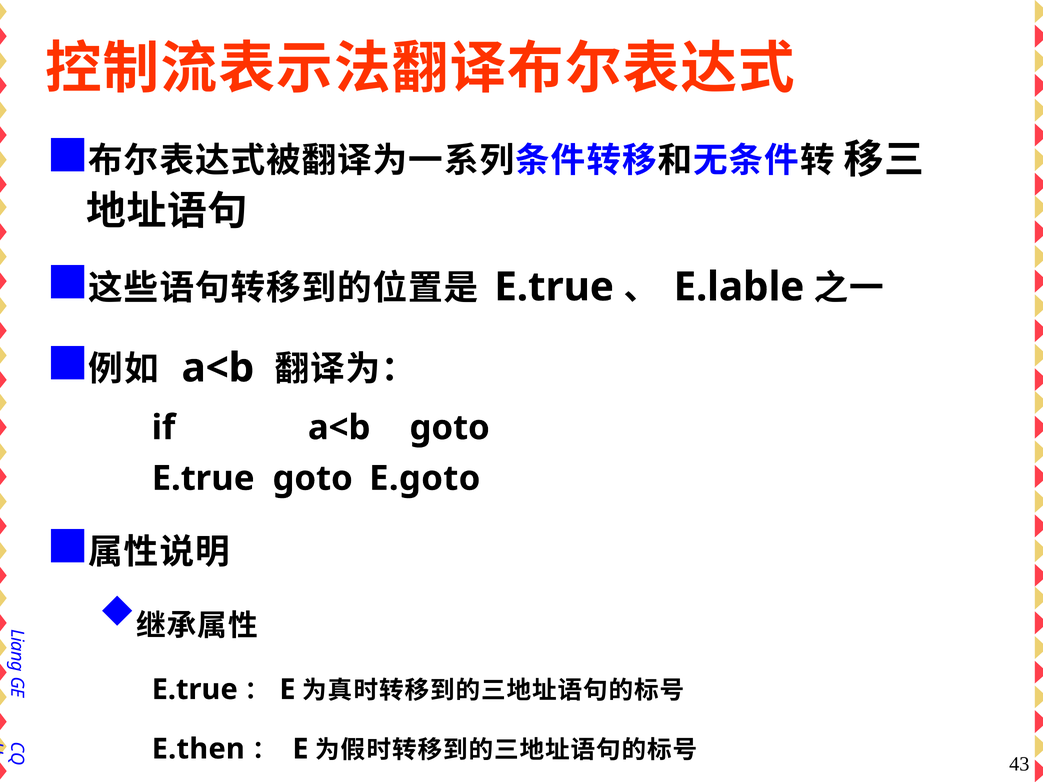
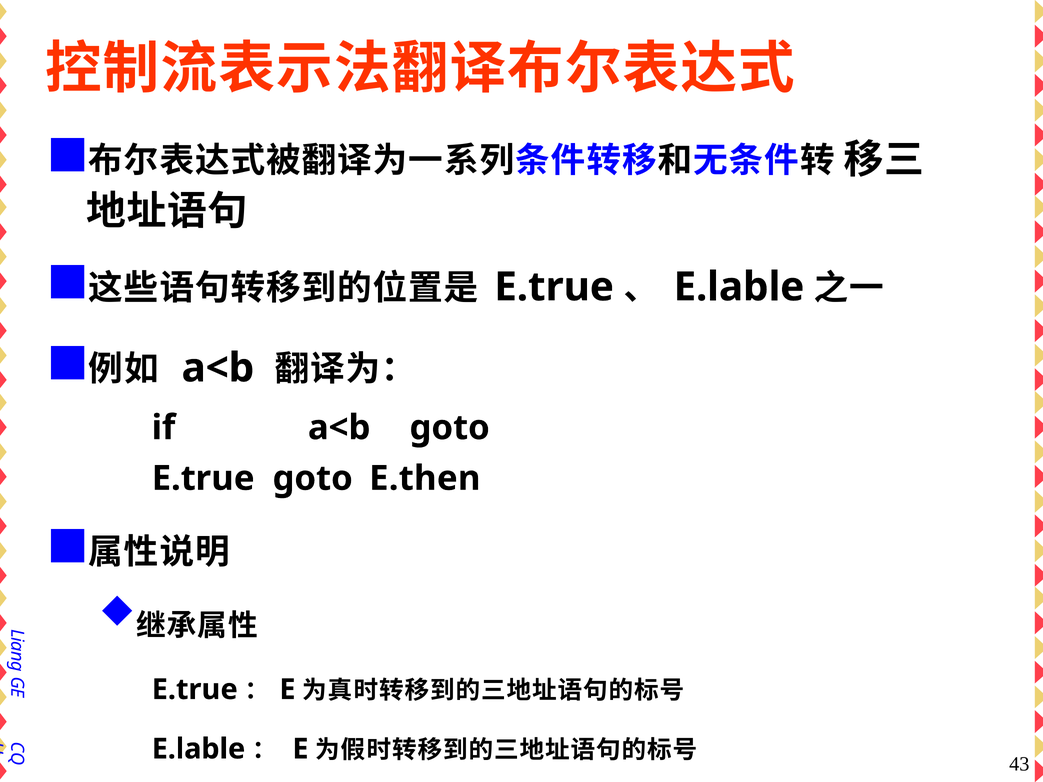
E.goto: E.goto -> E.then (425, 479)
E.then: E.then -> E.lable (198, 749)
